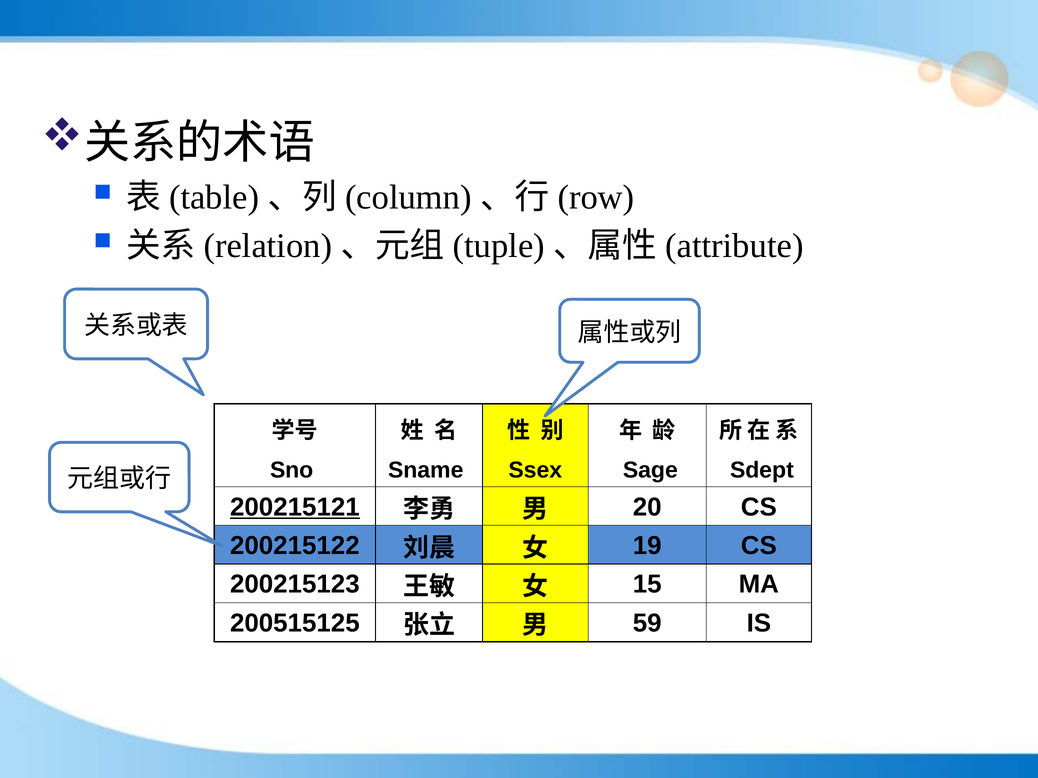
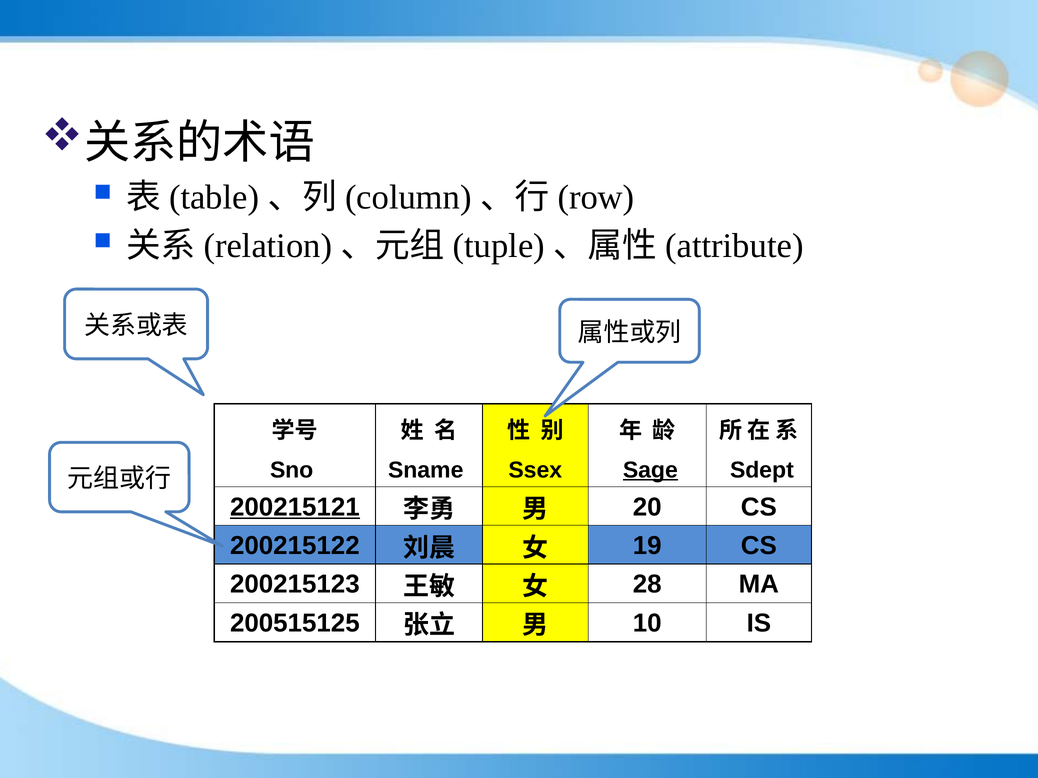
Sage underline: none -> present (650, 470)
15: 15 -> 28 (647, 585)
59: 59 -> 10 (647, 624)
